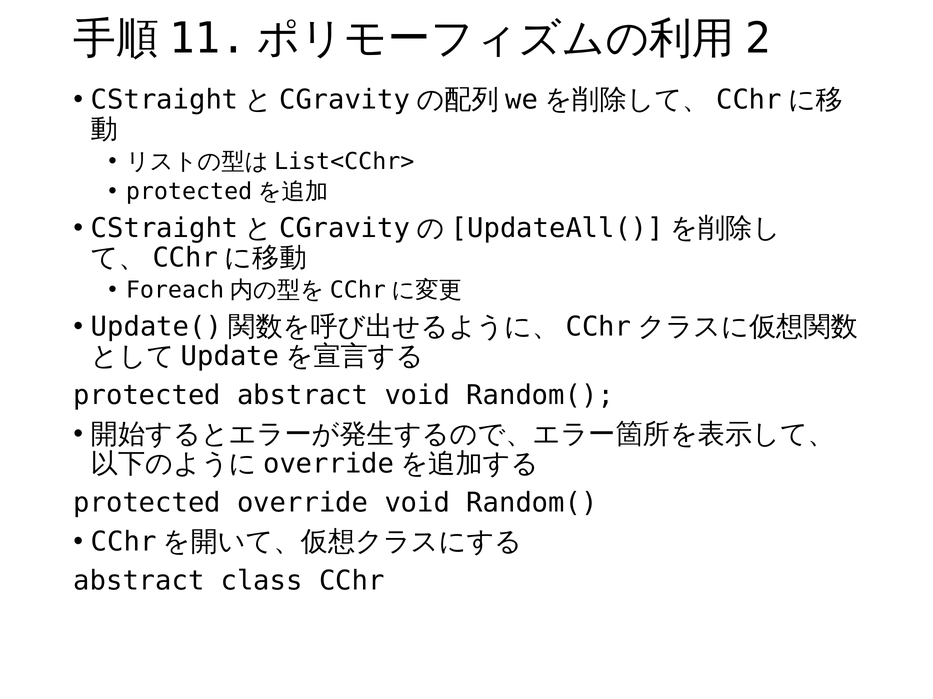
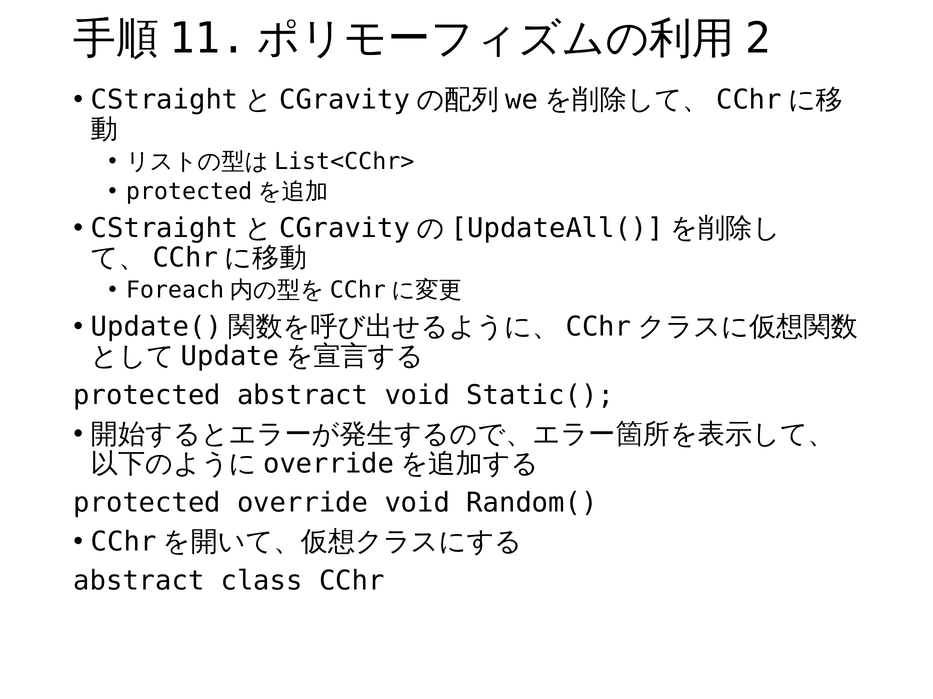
abstract void Random(: Random( -> Static( (540, 396)
